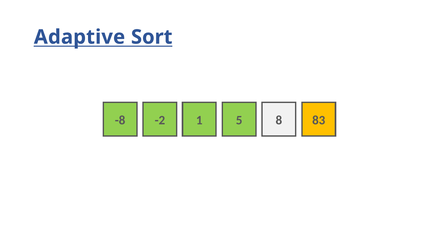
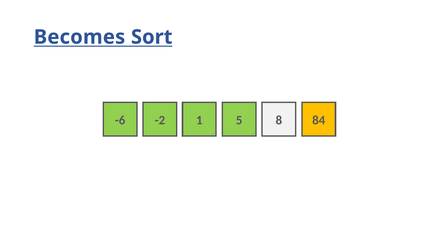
Adaptive: Adaptive -> Becomes (79, 37)
-8: -8 -> -6 (120, 120)
83: 83 -> 84 (319, 120)
